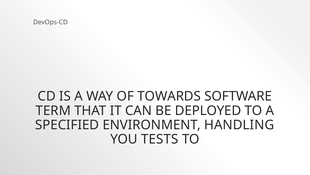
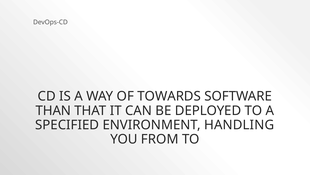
TERM: TERM -> THAN (53, 110)
TESTS: TESTS -> FROM (160, 139)
